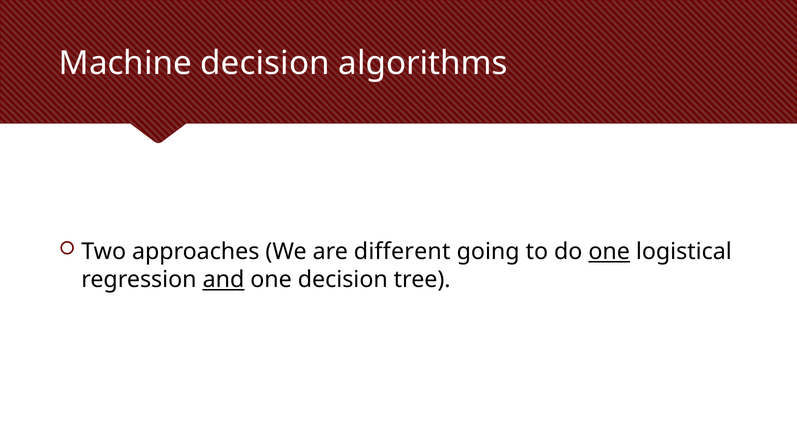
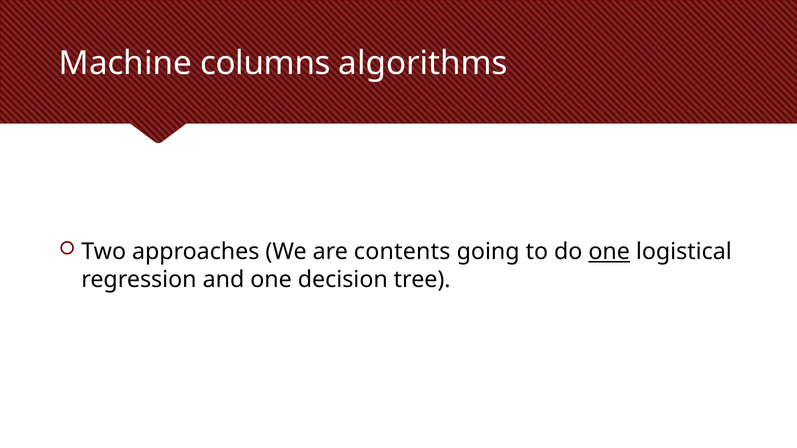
Machine decision: decision -> columns (265, 63)
different: different -> contents (402, 252)
and underline: present -> none (223, 280)
